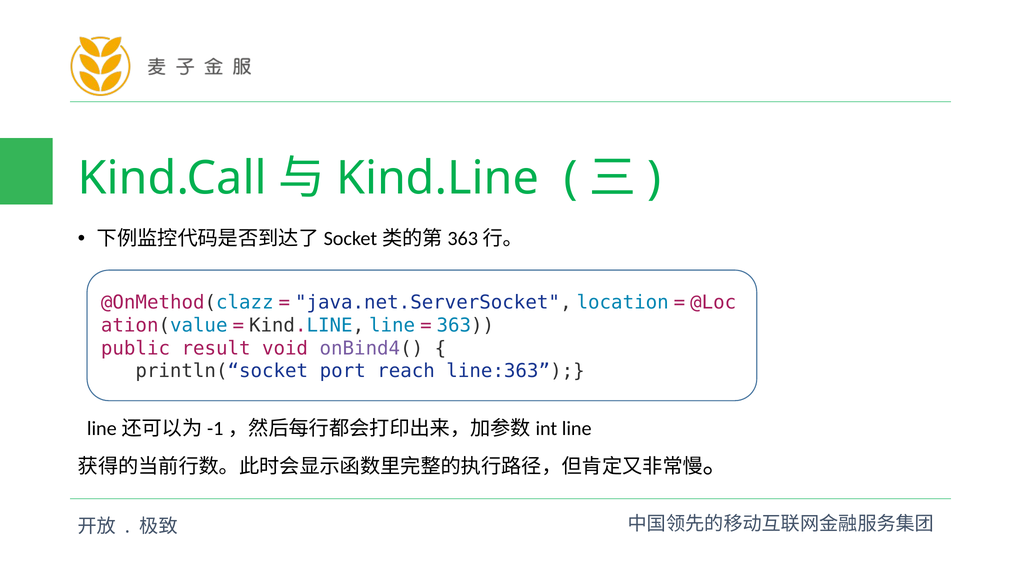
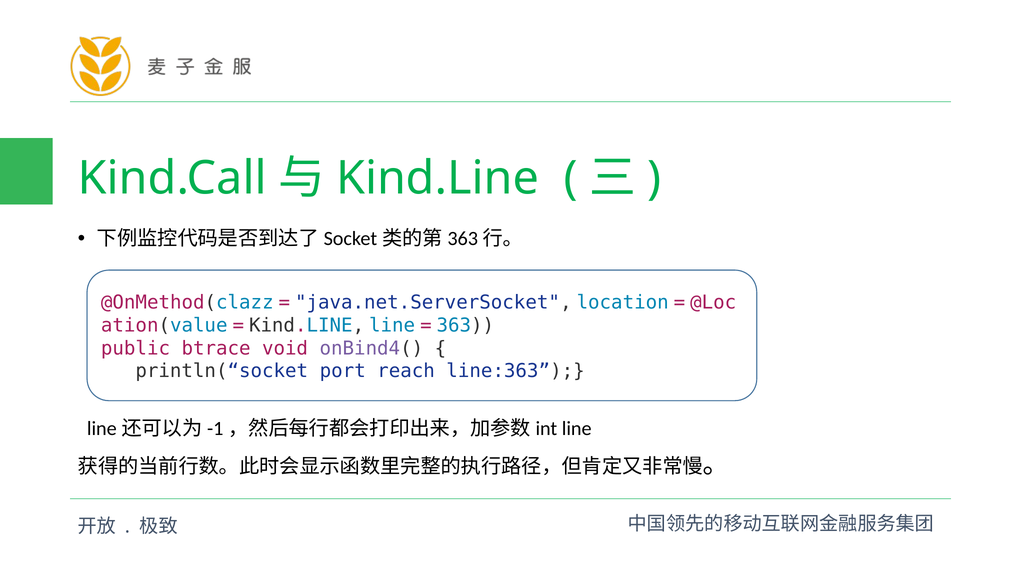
result: result -> btrace (216, 348)
